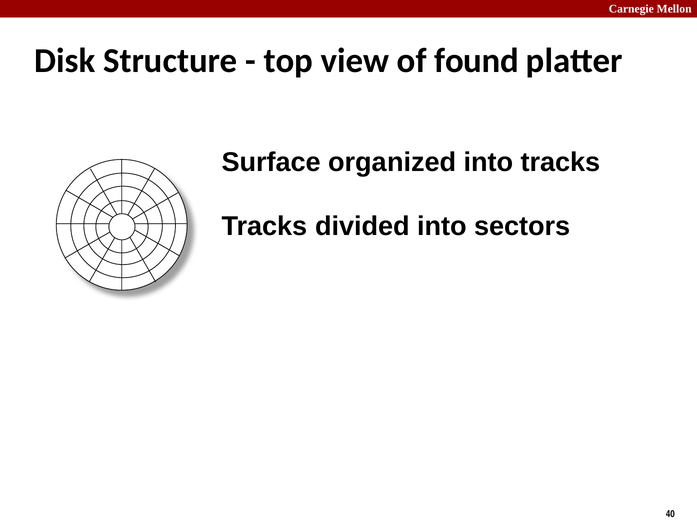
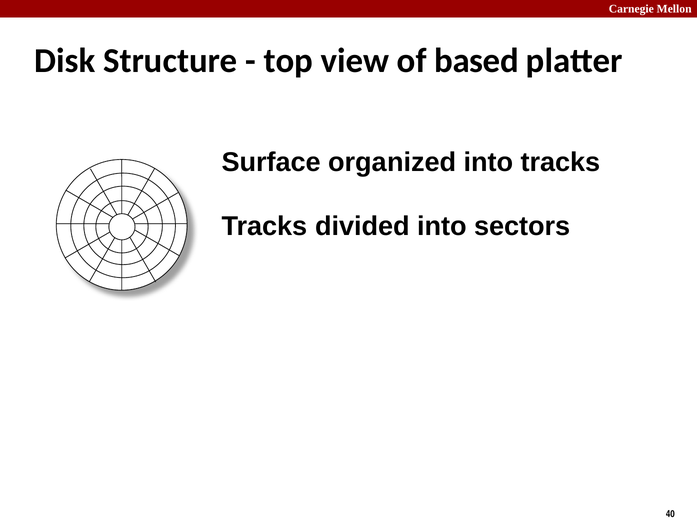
found: found -> based (477, 61)
